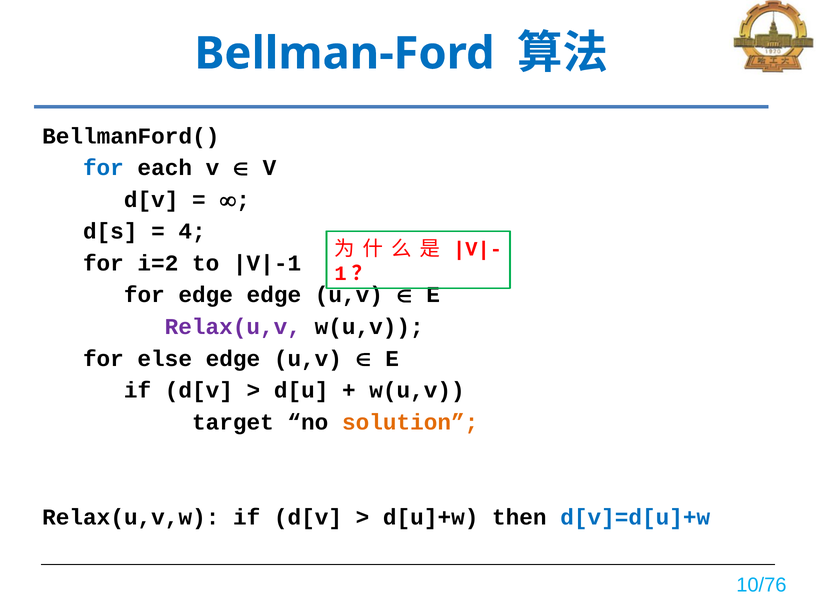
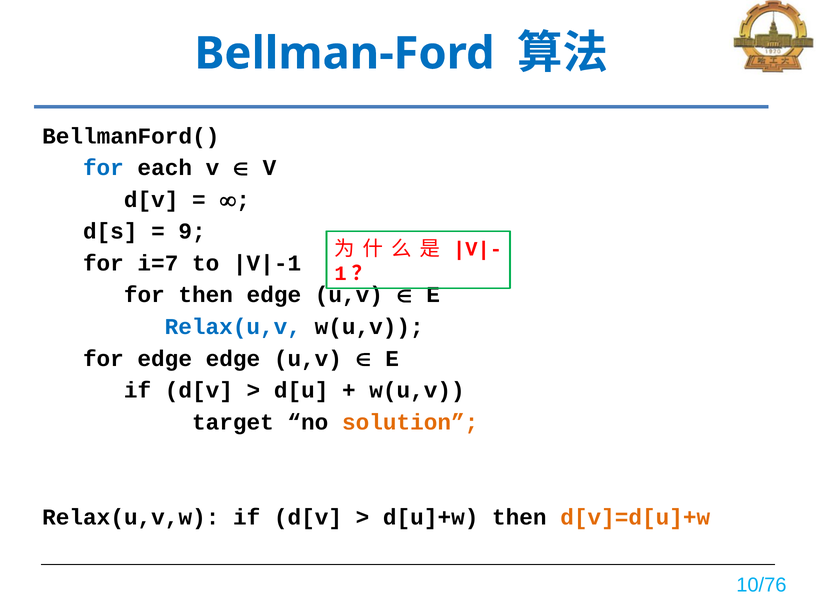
4: 4 -> 9 (192, 231)
i=2: i=2 -> i=7 (158, 263)
for edge: edge -> then (206, 295)
Relax(u,v colour: purple -> blue (233, 327)
for else: else -> edge (165, 359)
d[v]=d[u]+w colour: blue -> orange (635, 517)
